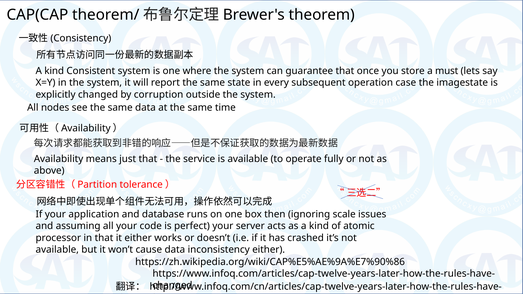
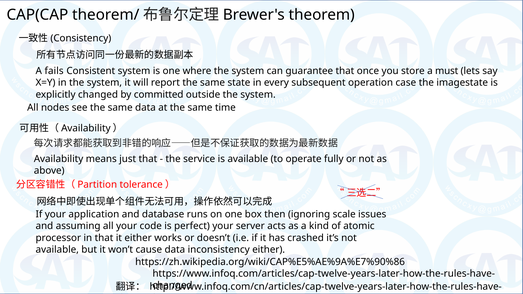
kind: kind -> fails (54, 71)
corruption: corruption -> committed (159, 95)
